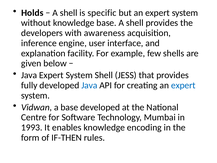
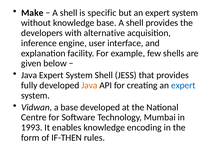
Holds: Holds -> Make (32, 13)
awareness: awareness -> alternative (104, 33)
Java colour: blue -> orange (89, 85)
